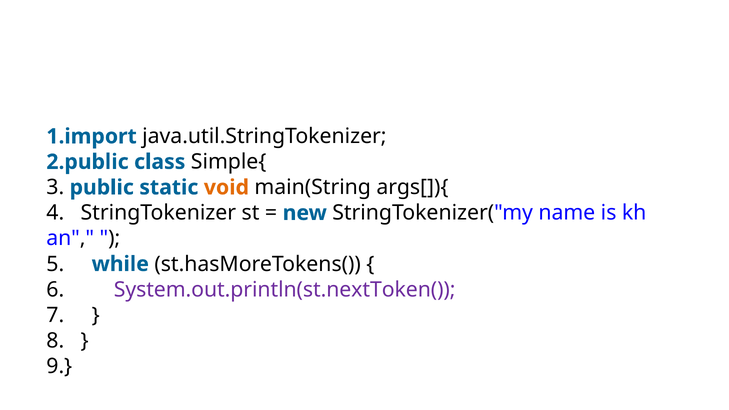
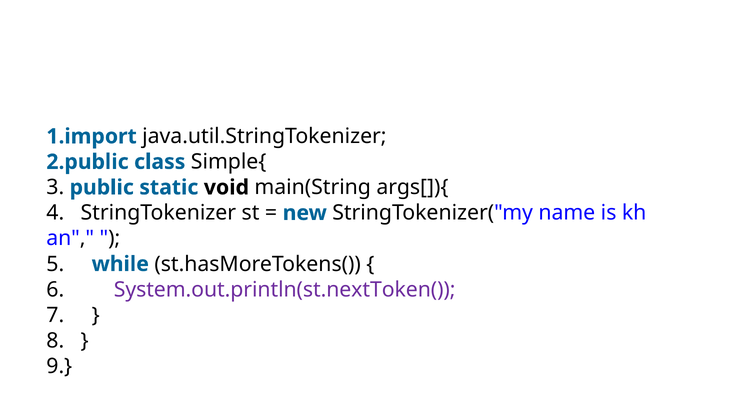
void colour: orange -> black (226, 187)
